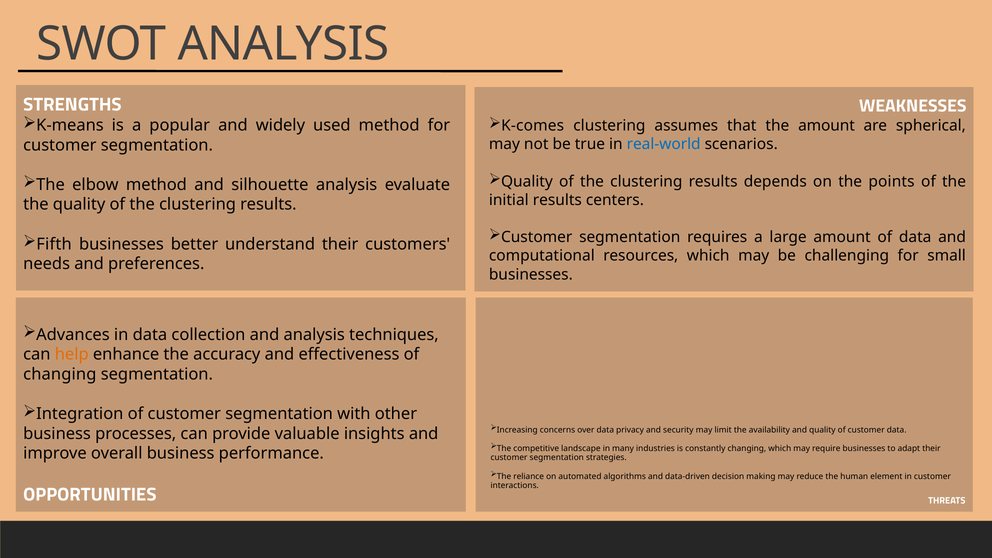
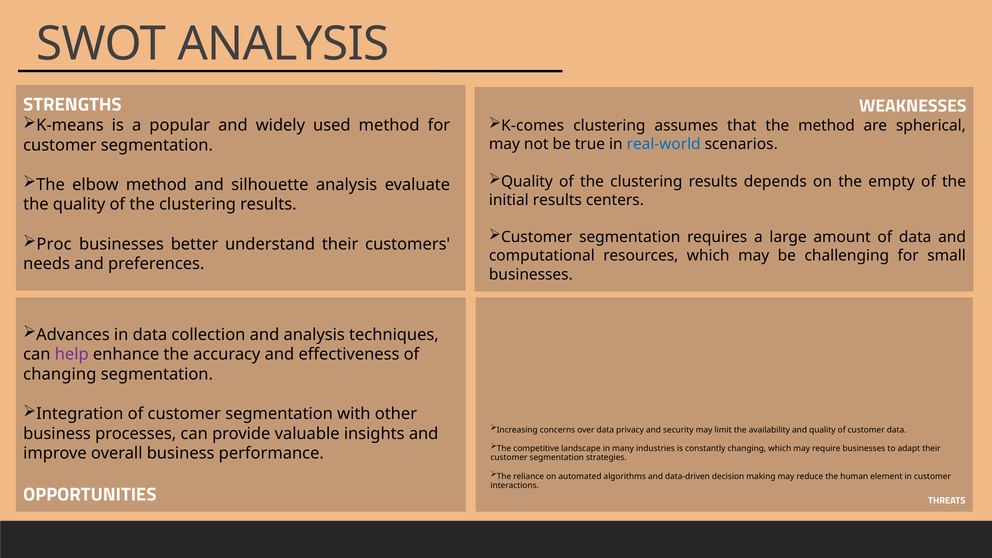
the amount: amount -> method (827, 126)
points: points -> empty (892, 181)
Fifth: Fifth -> Proc (54, 244)
help colour: orange -> purple (72, 354)
